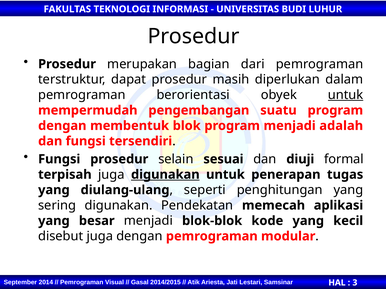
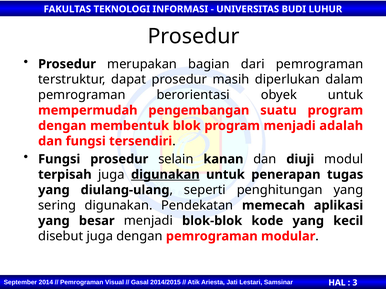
untuk underline: present -> none (346, 95)
sesuai: sesuai -> kanan (223, 159)
formal: formal -> modul (344, 159)
